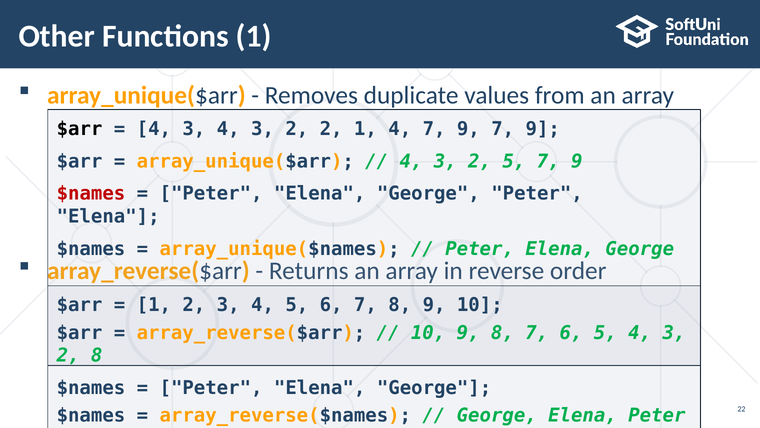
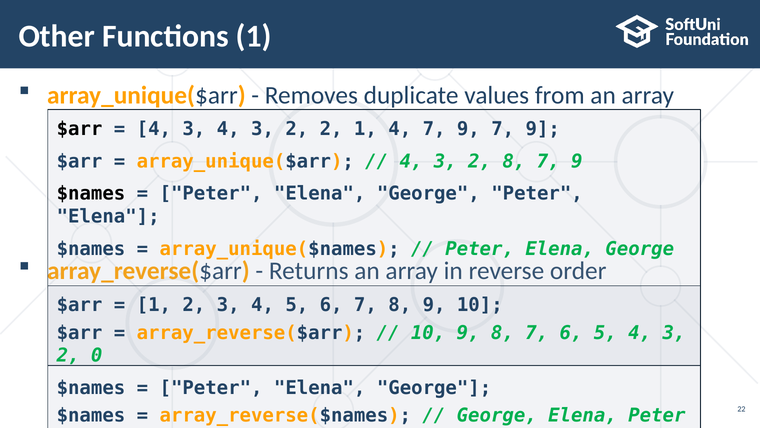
2 5: 5 -> 8 (514, 161)
$names colour: red -> black (91, 193)
2 8: 8 -> 0 (97, 355)
